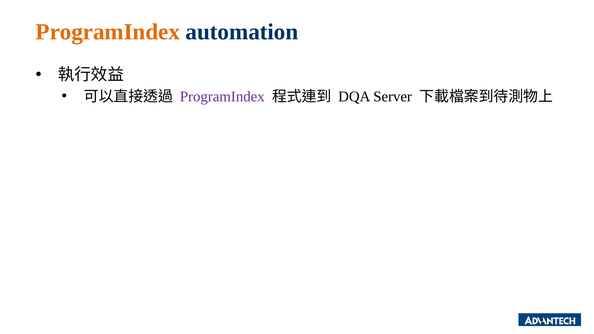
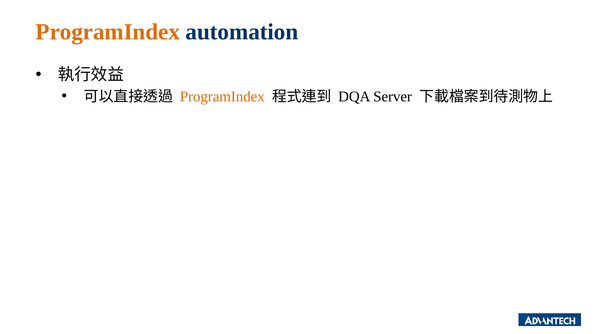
ProgramIndex colour: purple -> orange (222, 97)
